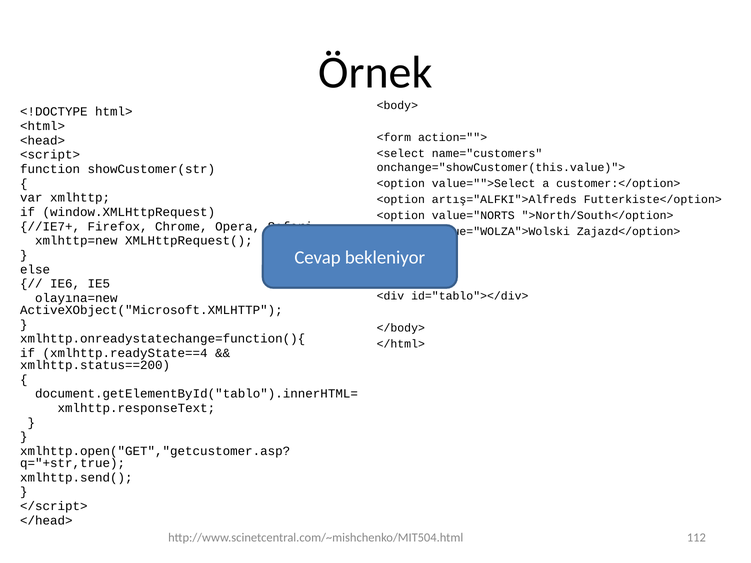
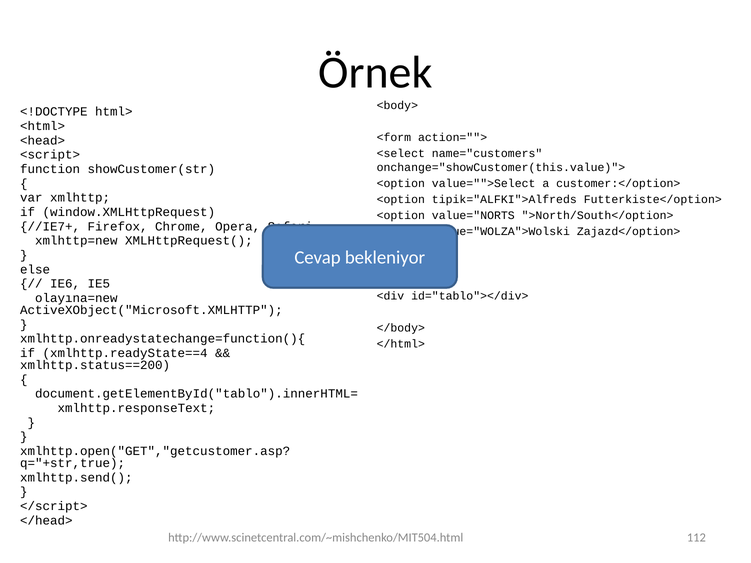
artış="ALFKI">Alfreds: artış="ALFKI">Alfreds -> tipik="ALFKI">Alfreds (504, 200)
